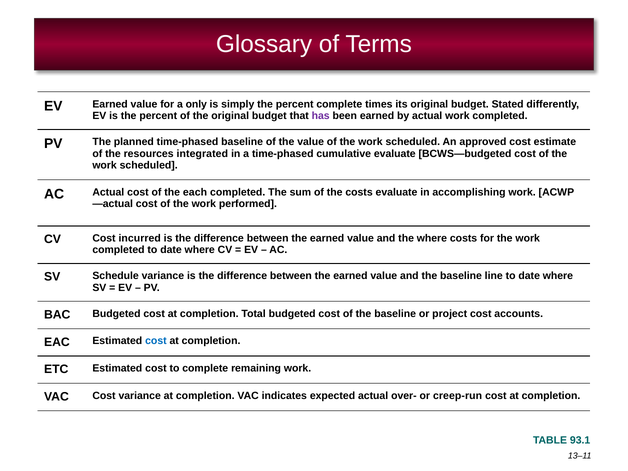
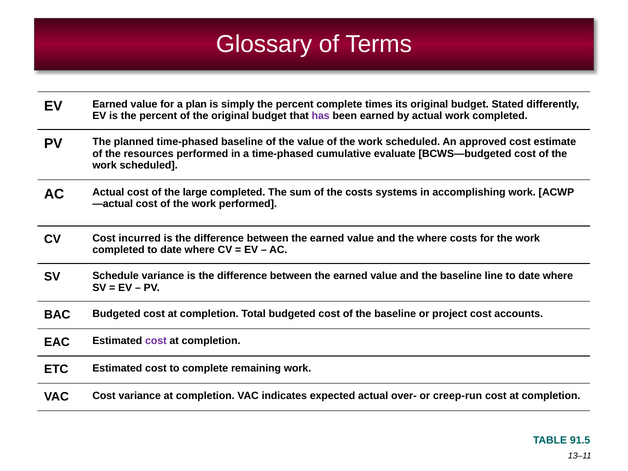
only: only -> plan (196, 104)
resources integrated: integrated -> performed (202, 154)
each: each -> large (195, 192)
costs evaluate: evaluate -> systems (396, 192)
cost colour: blue -> purple (156, 341)
93.1: 93.1 -> 91.5 (580, 440)
